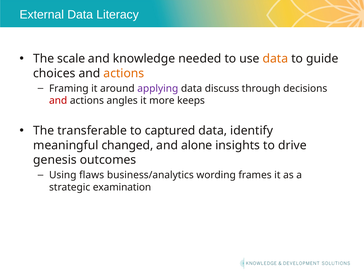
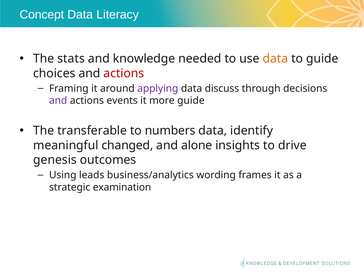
External: External -> Concept (42, 15)
scale: scale -> stats (71, 59)
actions colour: orange -> red (124, 73)
and colour: red -> purple (58, 101)
angles: angles -> events (122, 101)
more keeps: keeps -> guide (191, 101)
captured: captured -> numbers (170, 131)
flaws: flaws -> leads (92, 175)
